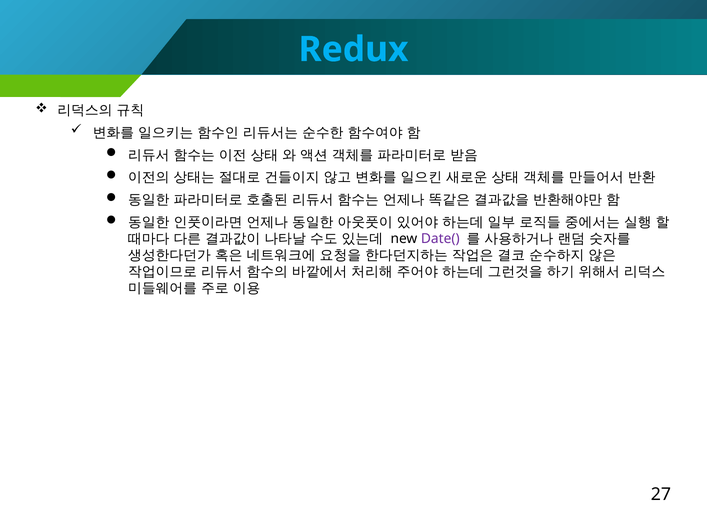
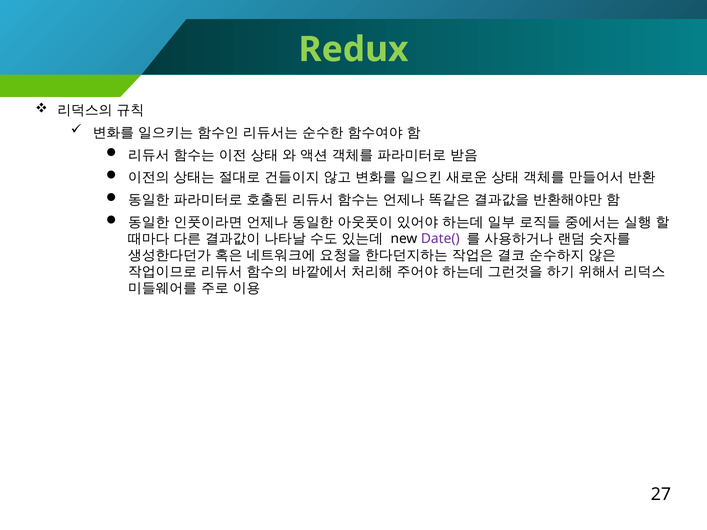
Redux colour: light blue -> light green (353, 49)
